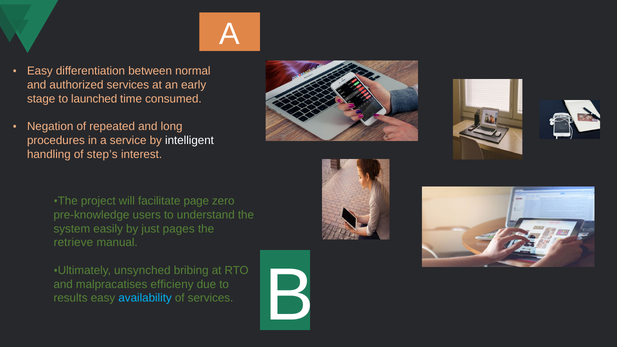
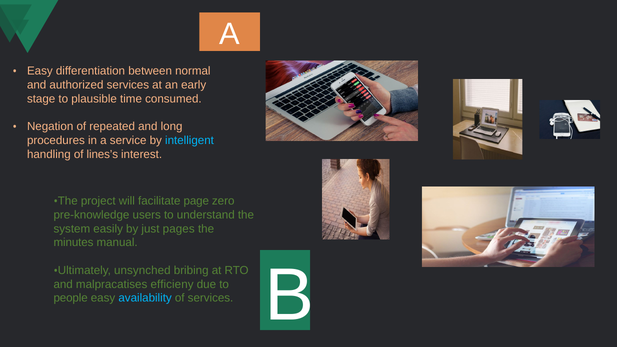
launched: launched -> plausible (94, 99)
intelligent colour: white -> light blue (189, 140)
step’s: step’s -> lines’s (102, 154)
retrieve: retrieve -> minutes (74, 243)
results: results -> people (71, 298)
